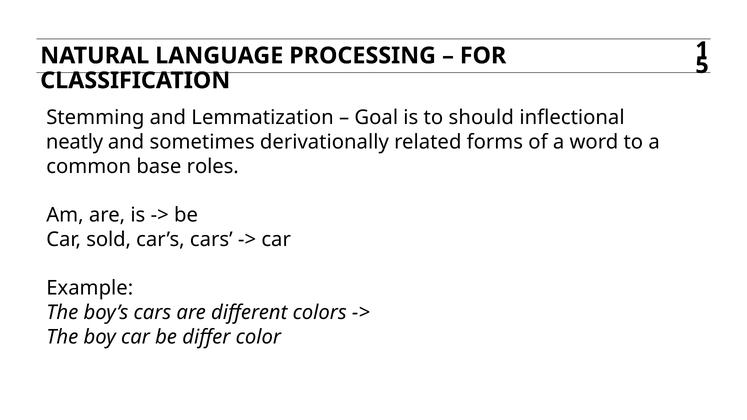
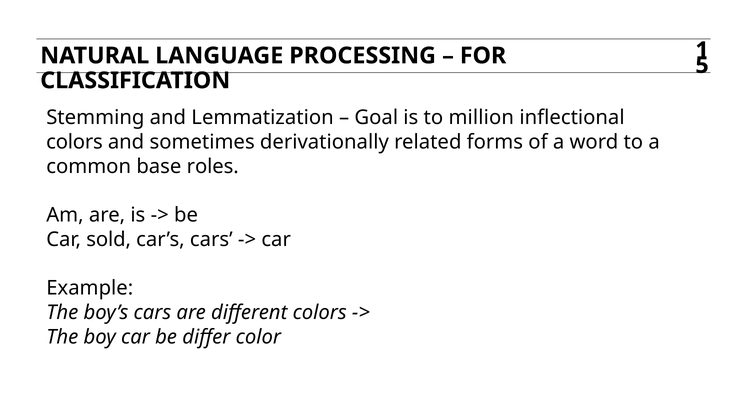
should: should -> million (481, 117)
neatly: neatly -> colors (75, 142)
